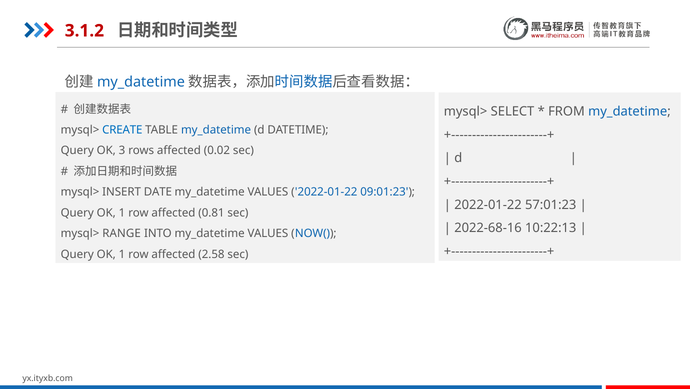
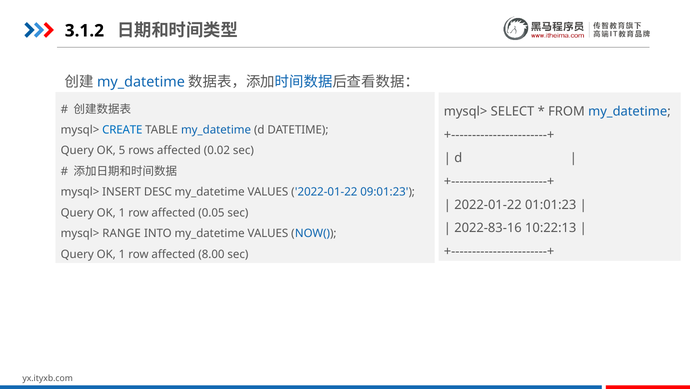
3.1.2 colour: red -> black (84, 31)
3: 3 -> 5 (122, 150)
DATE: DATE -> DESC (158, 192)
57:01:23: 57:01:23 -> 01:01:23 (551, 204)
0.81: 0.81 -> 0.05 (211, 212)
2022-68-16: 2022-68-16 -> 2022-83-16 (488, 228)
2.58: 2.58 -> 8.00 (211, 254)
